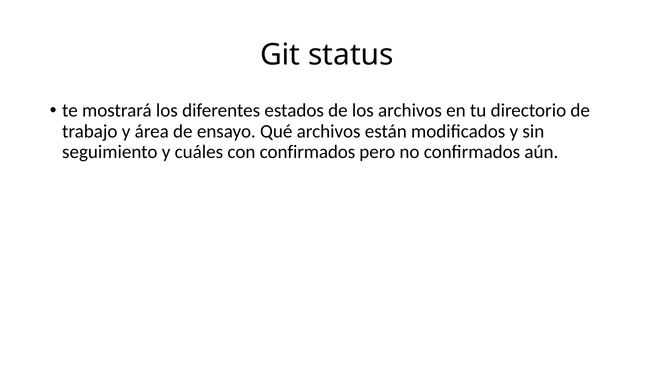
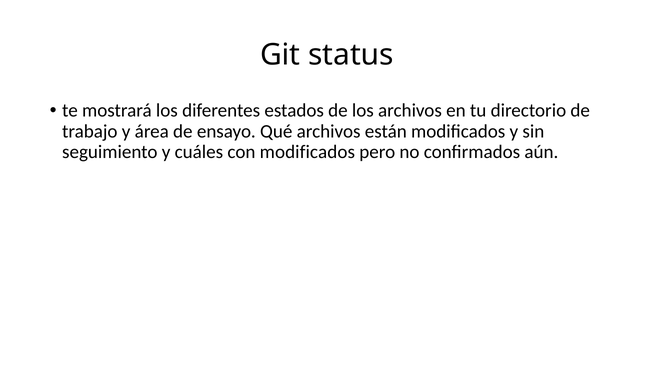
con confirmados: confirmados -> modificados (307, 152)
